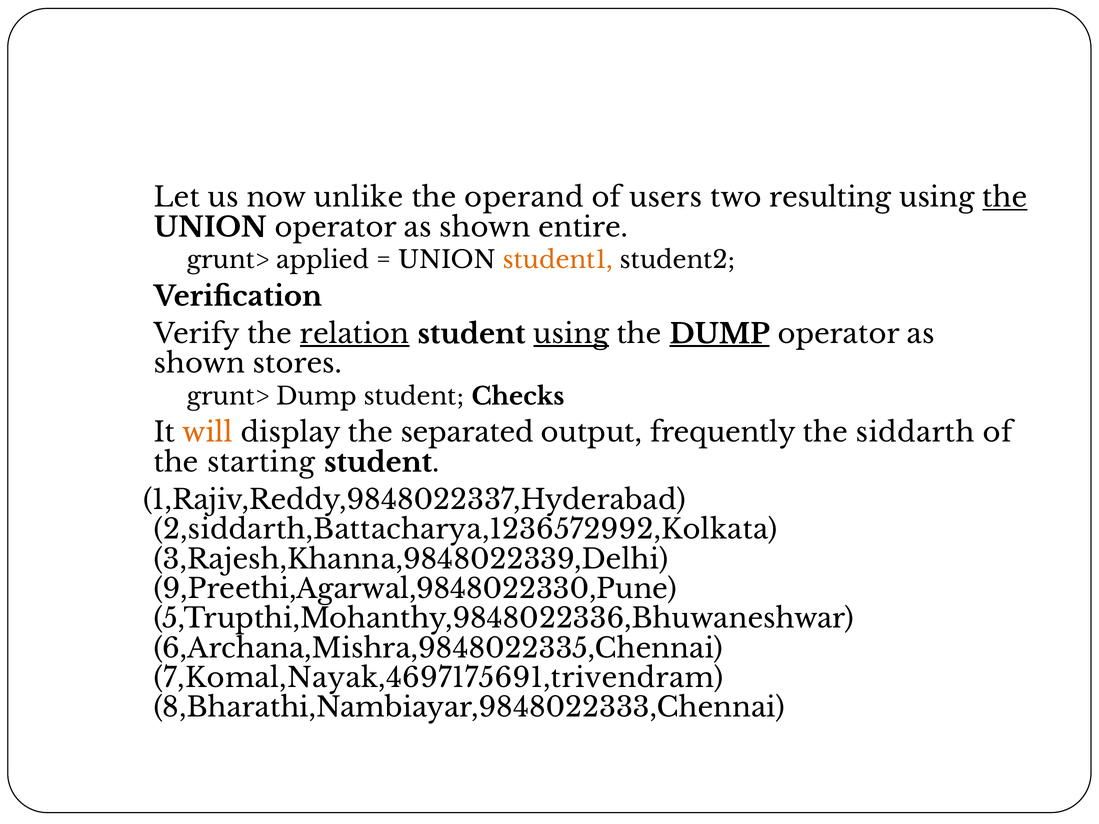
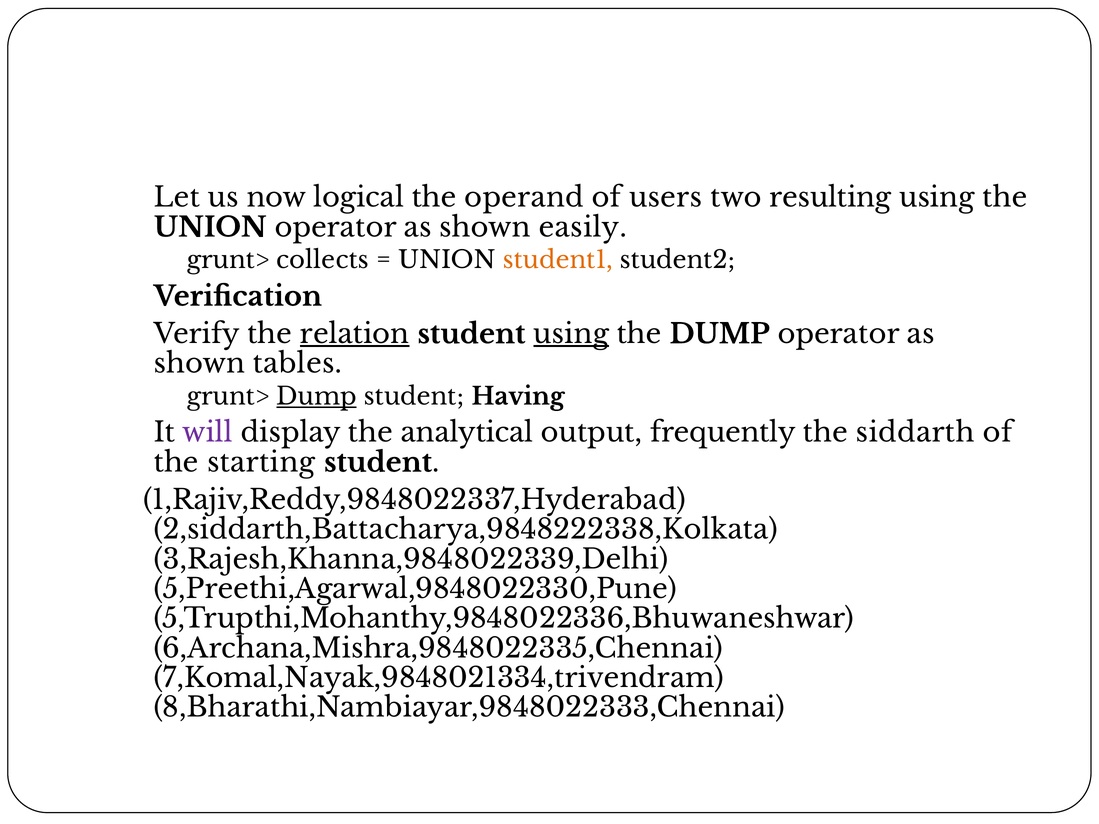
unlike: unlike -> logical (359, 198)
the underline: present -> none (1005, 198)
entire: entire -> easily (583, 228)
applied: applied -> collects (323, 260)
DUMP underline: present -> none (720, 334)
stores: stores -> tables (297, 364)
Dump underline: none -> present (317, 397)
Checks: Checks -> Having (518, 397)
will colour: orange -> purple (208, 433)
separated: separated -> analytical (467, 433)
2,siddarth,Battacharya,1236572992,Kolkata: 2,siddarth,Battacharya,1236572992,Kolkata -> 2,siddarth,Battacharya,9848222338,Kolkata (466, 530)
9,Preethi,Agarwal,9848022330,Pune: 9,Preethi,Agarwal,9848022330,Pune -> 5,Preethi,Agarwal,9848022330,Pune (415, 589)
7,Komal,Nayak,4697175691,trivendram: 7,Komal,Nayak,4697175691,trivendram -> 7,Komal,Nayak,9848021334,trivendram (439, 678)
